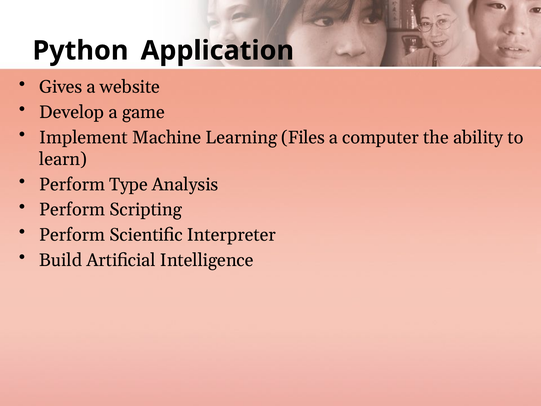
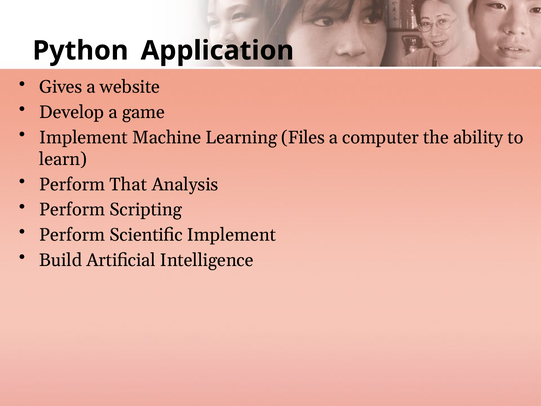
Type: Type -> That (128, 184)
Scientific Interpreter: Interpreter -> Implement (231, 235)
